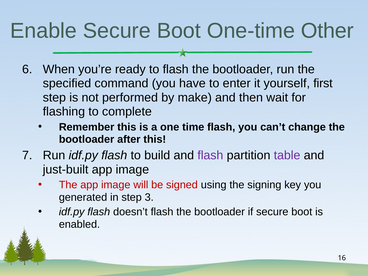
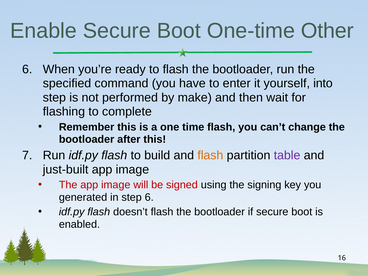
first: first -> into (323, 83)
flash colour: purple -> orange (210, 155)
step 3: 3 -> 6 (149, 197)
